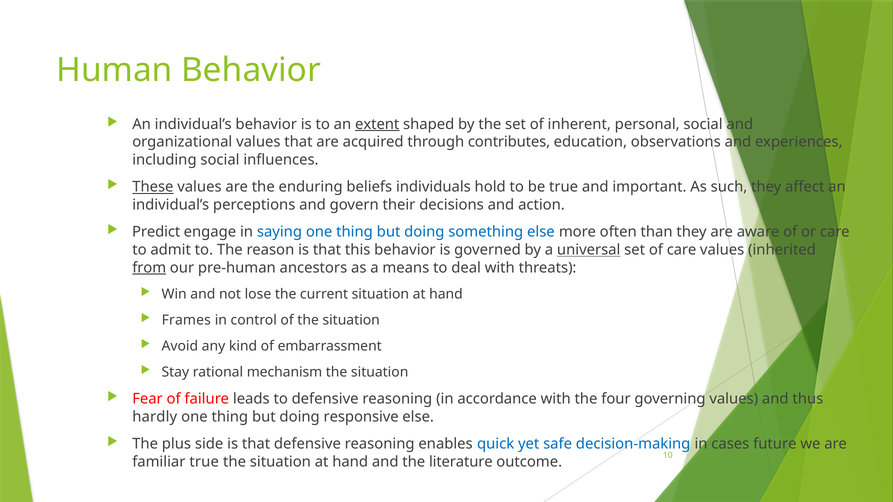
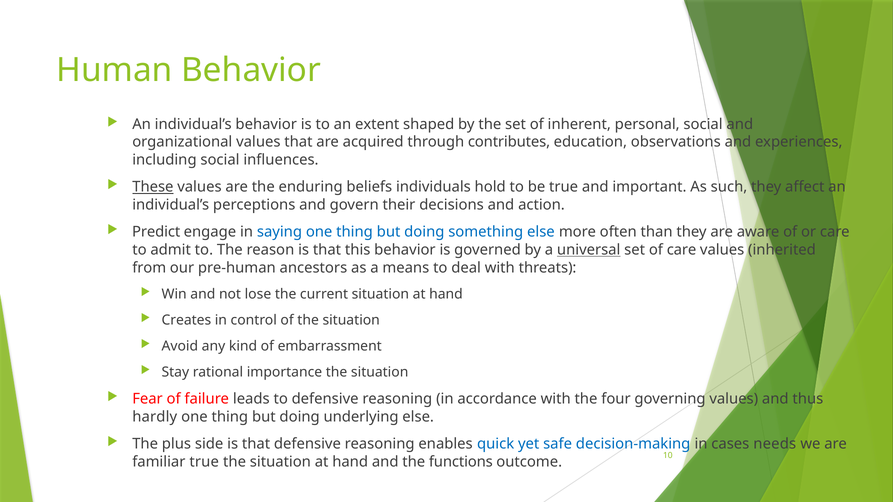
extent underline: present -> none (377, 124)
from underline: present -> none (149, 268)
Frames: Frames -> Creates (186, 320)
mechanism: mechanism -> importance (284, 373)
responsive: responsive -> underlying (361, 417)
future: future -> needs (775, 444)
literature: literature -> functions (461, 462)
